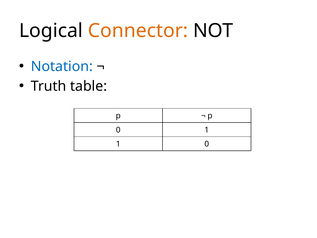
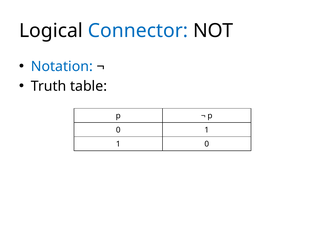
Connector colour: orange -> blue (138, 31)
